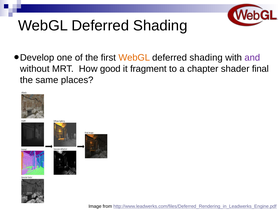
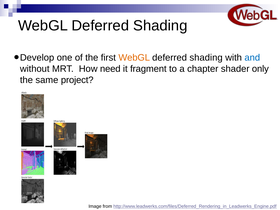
and colour: purple -> blue (252, 58)
good: good -> need (110, 69)
final: final -> only (260, 69)
places: places -> project (77, 80)
